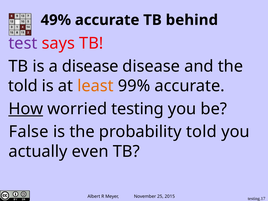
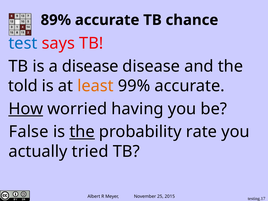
49%: 49% -> 89% (56, 20)
behind: behind -> chance (192, 20)
test colour: purple -> blue (23, 43)
testing: testing -> having (138, 109)
the underline: none -> present (82, 132)
probability told: told -> rate (201, 132)
even: even -> tried (90, 151)
